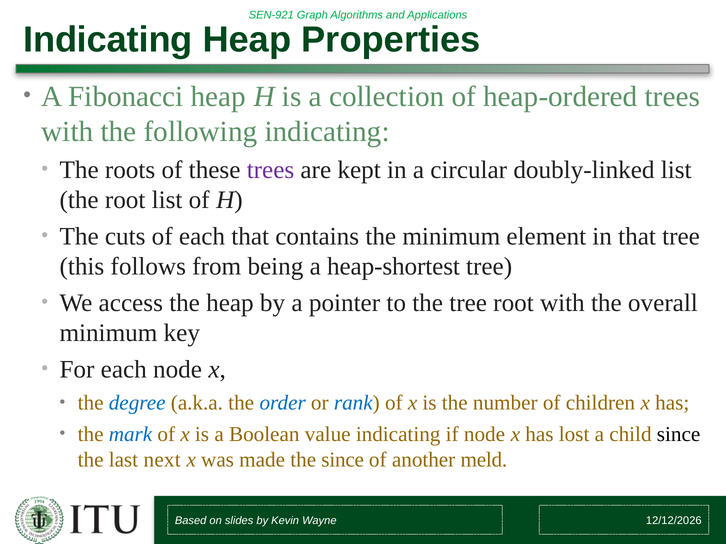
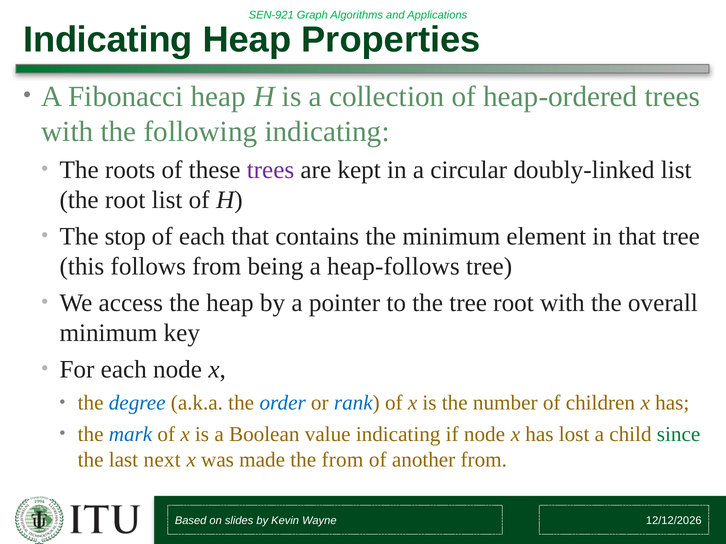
cuts: cuts -> stop (125, 237)
heap-shortest: heap-shortest -> heap-follows (393, 267)
since colour: black -> green (679, 435)
the since: since -> from (342, 460)
another meld: meld -> from (484, 460)
